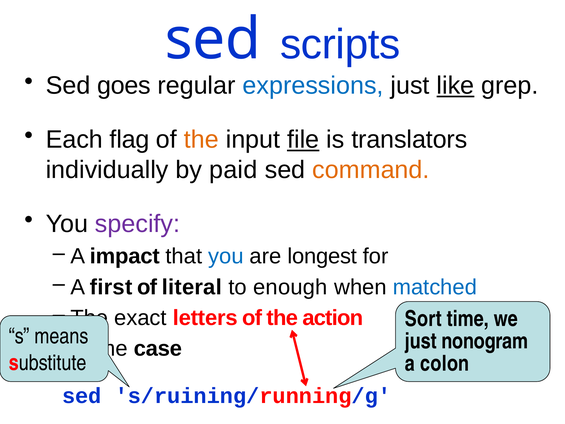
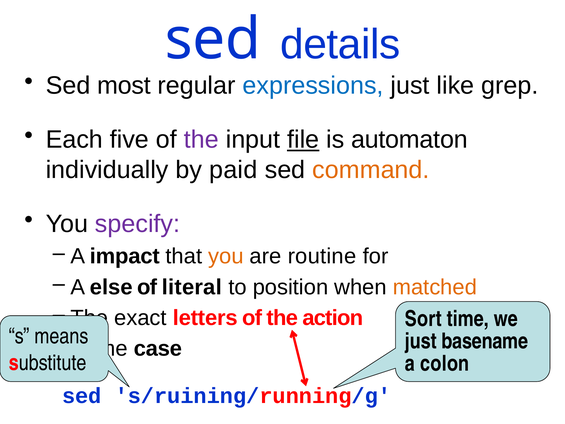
scripts: scripts -> details (340, 45)
goes: goes -> most (124, 86)
like underline: present -> none (455, 86)
flag: flag -> five (129, 140)
the colour: orange -> purple (201, 140)
translators: translators -> automaton (409, 140)
you colour: blue -> orange (226, 256)
longest: longest -> routine (322, 256)
first: first -> else (111, 287)
enough: enough -> position (290, 287)
matched colour: blue -> orange (435, 287)
nonogram: nonogram -> basename (485, 341)
